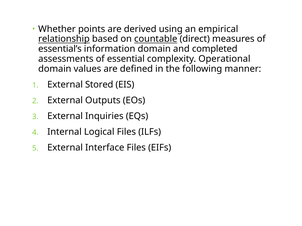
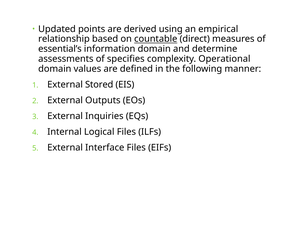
Whether: Whether -> Updated (57, 29)
relationship underline: present -> none (64, 39)
completed: completed -> determine (215, 49)
essential: essential -> specifies (126, 59)
